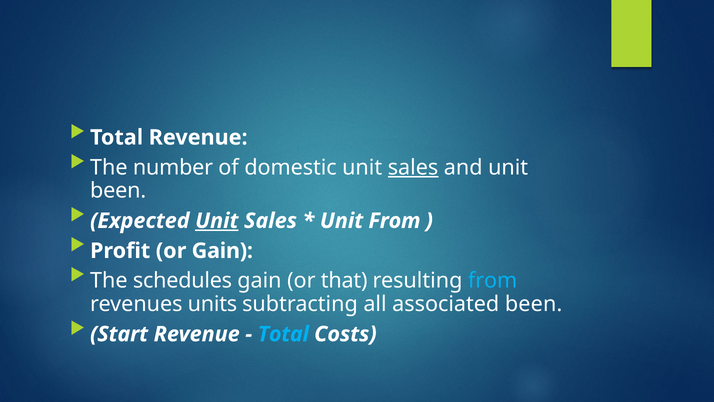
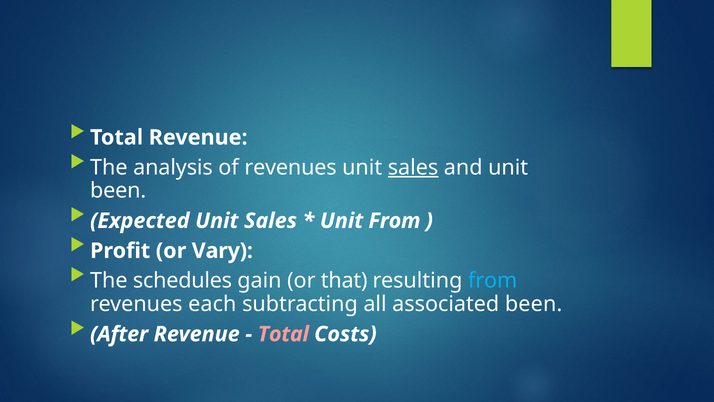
number: number -> analysis (173, 167)
of domestic: domestic -> revenues (291, 167)
Unit underline: present -> none (217, 221)
or Gain: Gain -> Vary (222, 251)
units: units -> each (212, 304)
Start: Start -> After (119, 334)
Total colour: light blue -> pink (283, 334)
